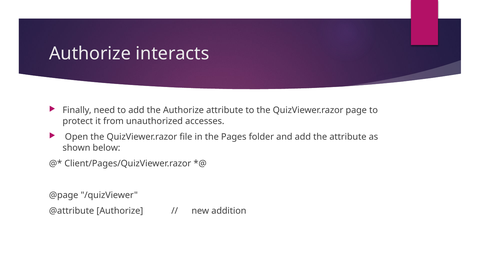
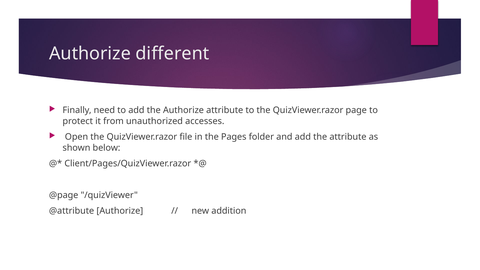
interacts: interacts -> different (172, 54)
